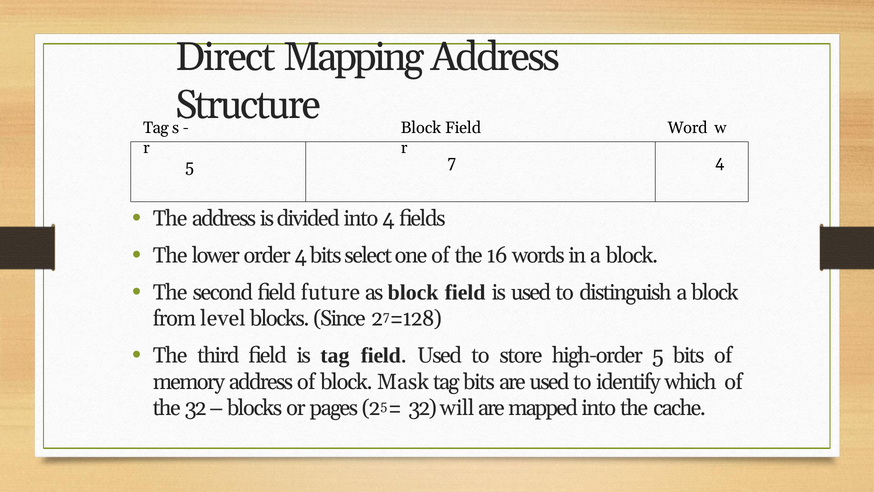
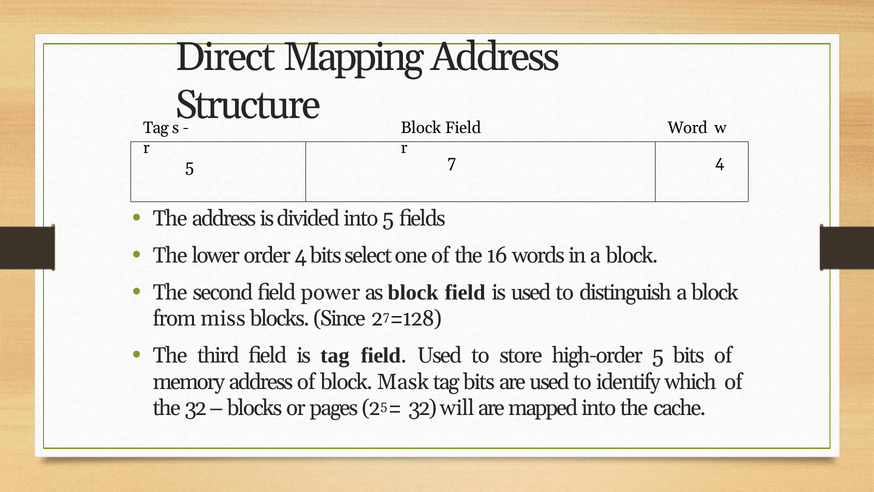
into 4: 4 -> 5 (388, 218)
future: future -> power (331, 292)
level: level -> miss (223, 318)
